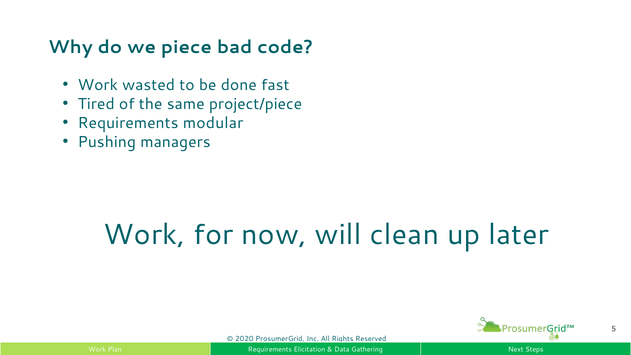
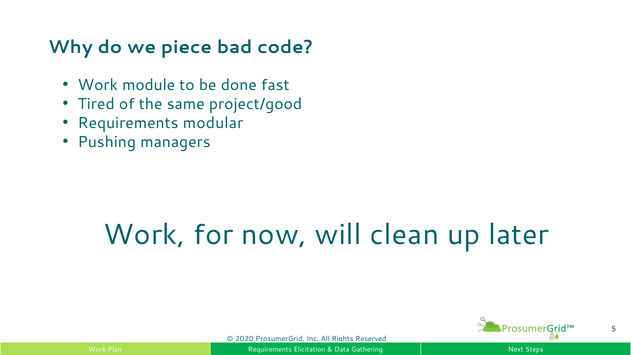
wasted: wasted -> module (149, 85)
project/piece: project/piece -> project/good (256, 104)
